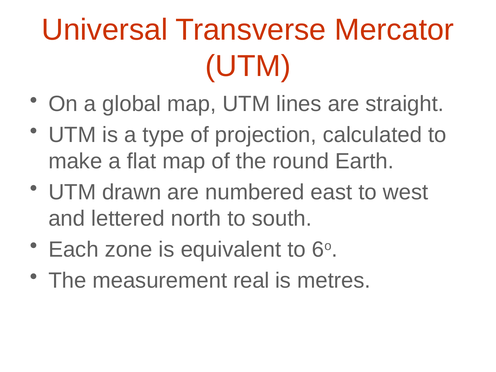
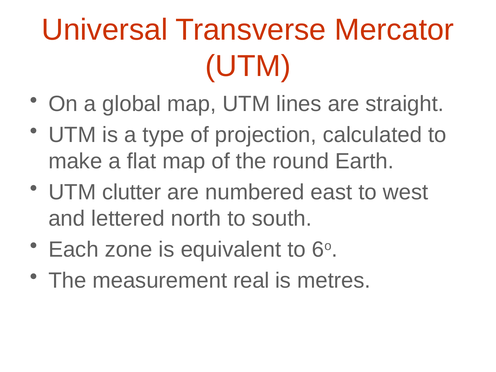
drawn: drawn -> clutter (132, 192)
